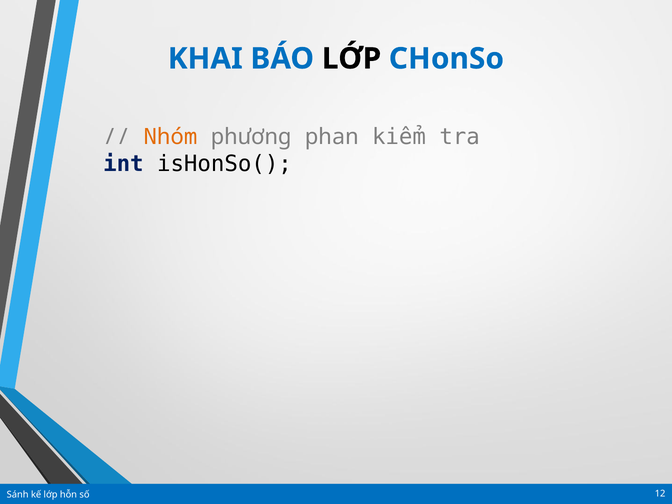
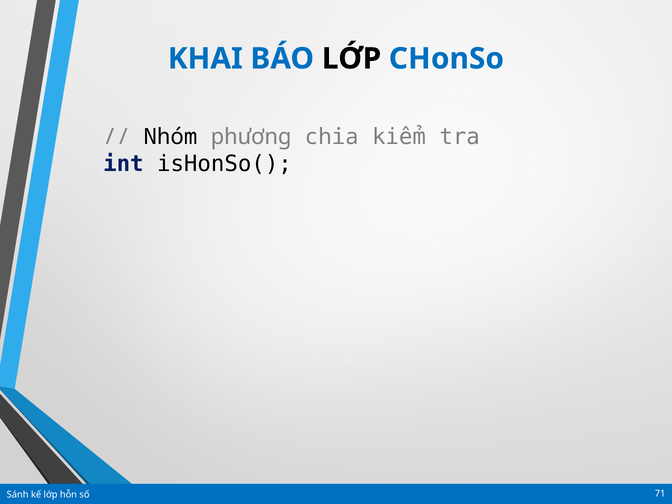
Nhóm colour: orange -> black (170, 137)
phan: phan -> chia (332, 137)
12: 12 -> 71 (660, 494)
